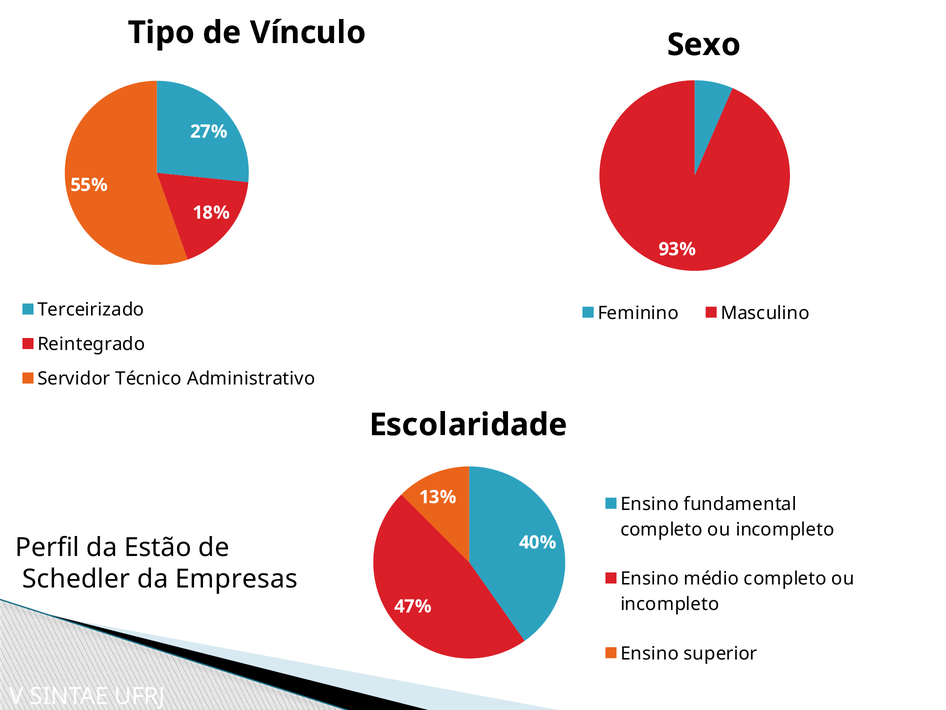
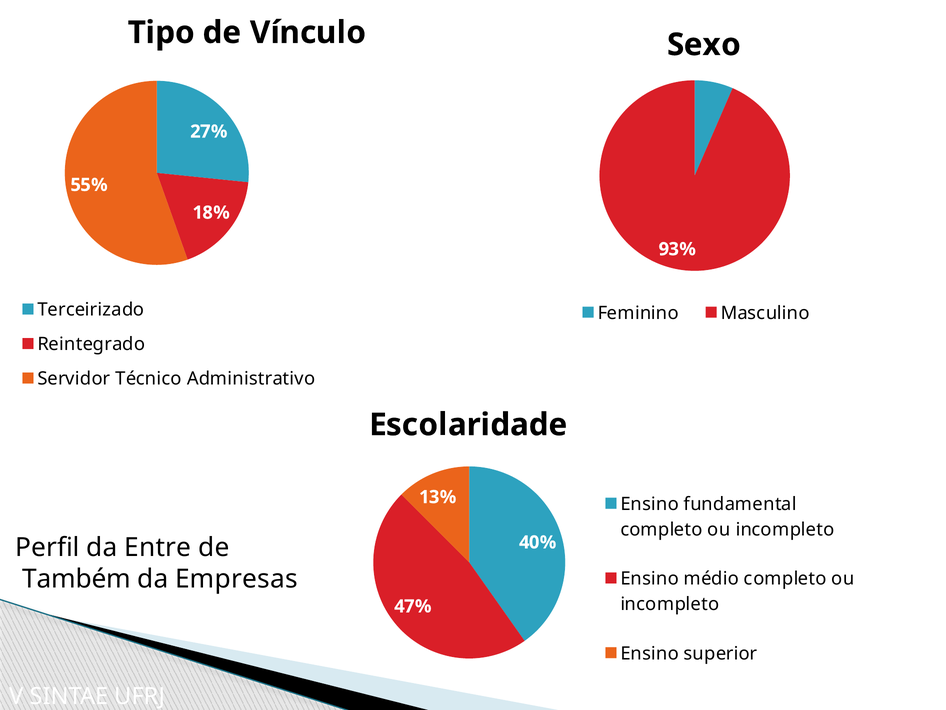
Estão: Estão -> Entre (158, 547)
Schedler: Schedler -> Também (76, 579)
